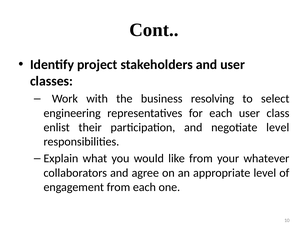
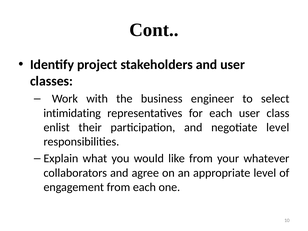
resolving: resolving -> engineer (212, 99)
engineering: engineering -> intimidating (72, 113)
